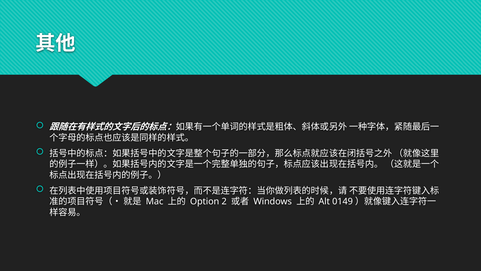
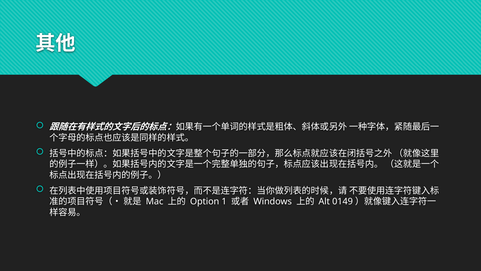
2: 2 -> 1 (224, 201)
